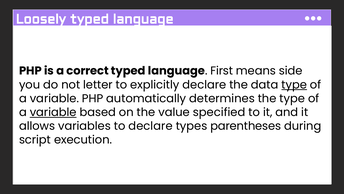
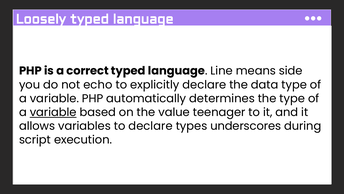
First: First -> Line (222, 71)
letter: letter -> echo (98, 85)
type underline: present -> none (294, 85)
specified: specified -> teenager (219, 112)
parentheses: parentheses -> underscores (246, 126)
